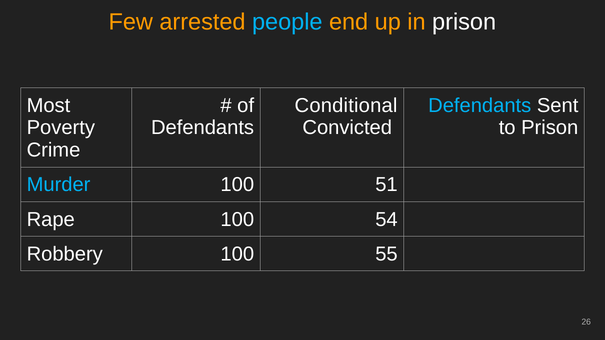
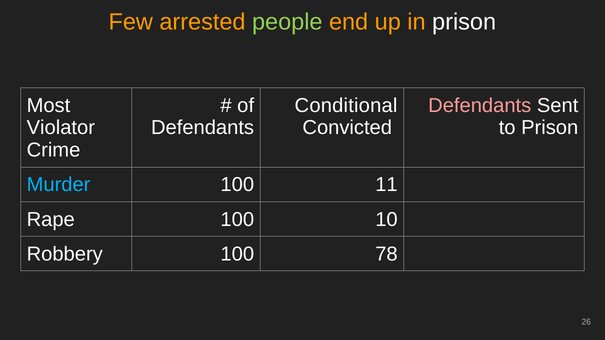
people colour: light blue -> light green (287, 22)
Defendants colour: light blue -> pink (480, 105)
Poverty: Poverty -> Violator (61, 128)
51: 51 -> 11 (386, 185)
54: 54 -> 10 (386, 220)
55: 55 -> 78 (386, 254)
